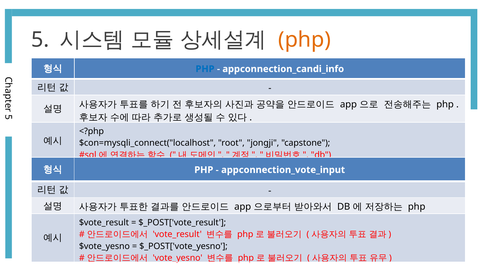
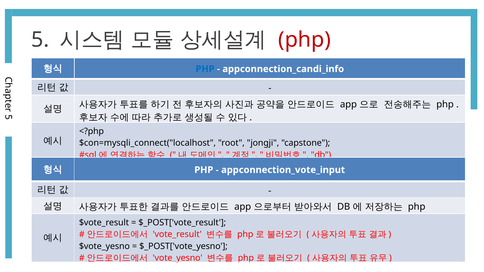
php colour: orange -> red (305, 40)
